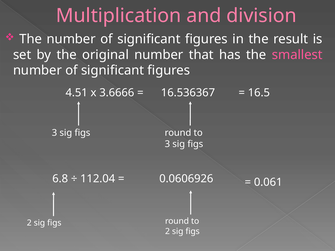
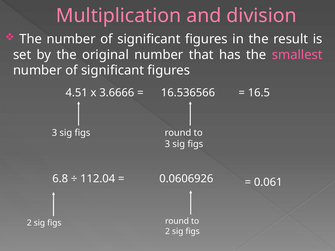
16.536367: 16.536367 -> 16.536566 (188, 93)
